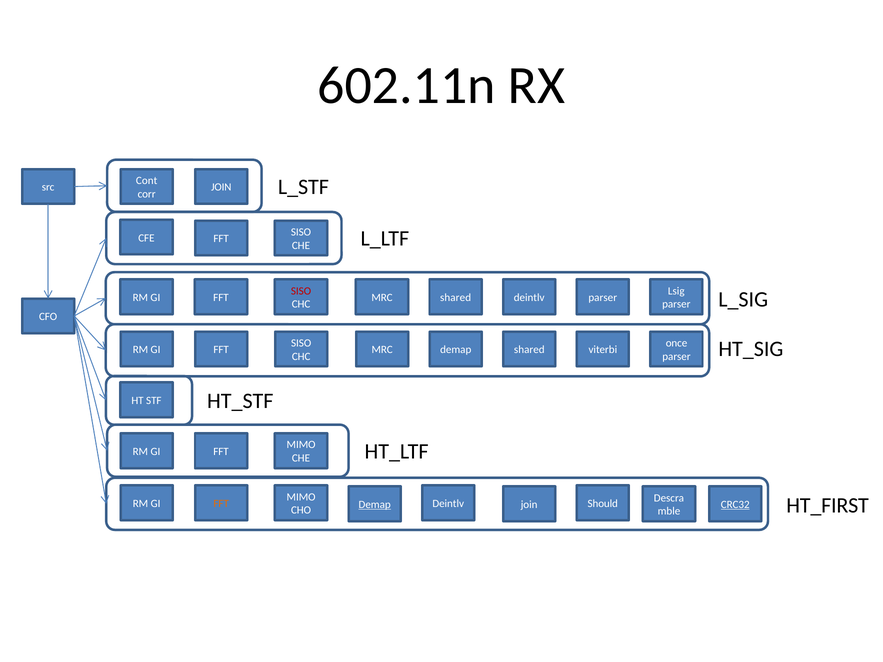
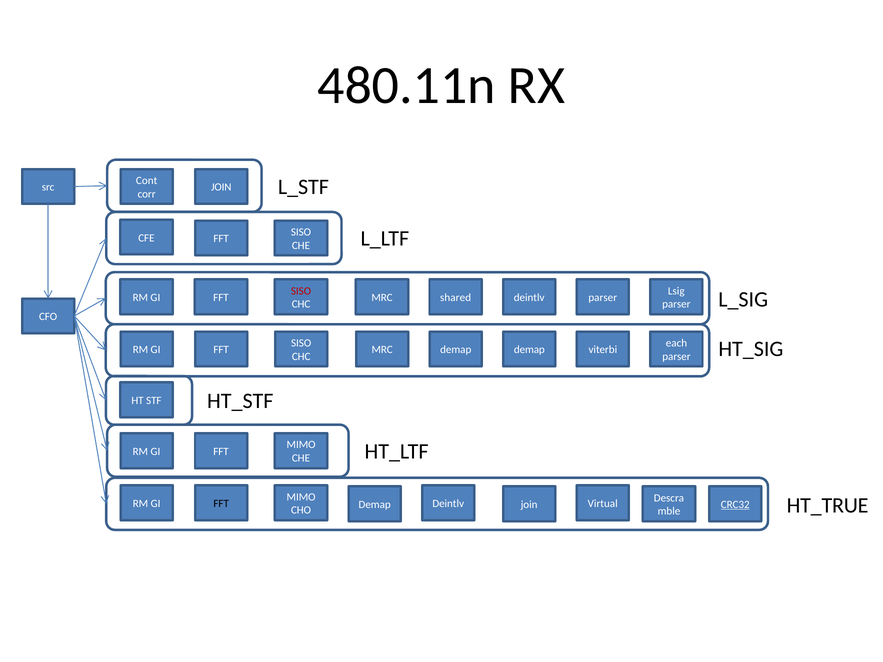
602.11n: 602.11n -> 480.11n (407, 85)
once: once -> each (676, 343)
demap shared: shared -> demap (529, 350)
HT_FIRST: HT_FIRST -> HT_TRUE (828, 506)
FFT colour: orange -> black (221, 504)
Demap underline: present -> none (375, 505)
Should: Should -> Virtual (603, 504)
